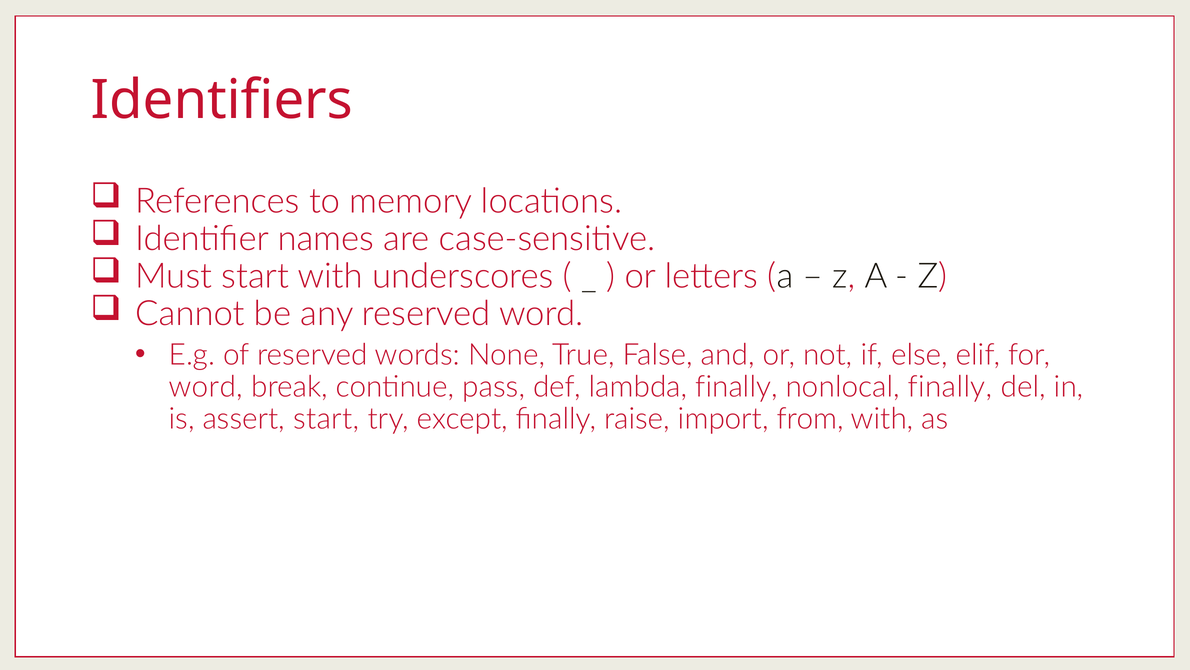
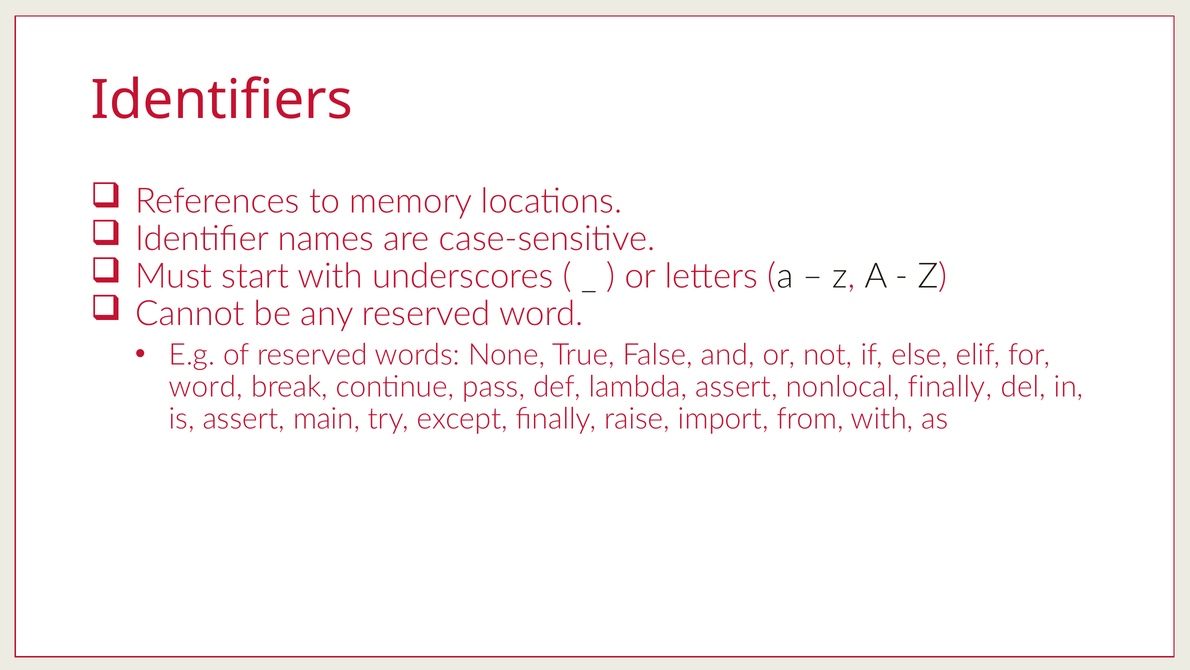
lambda finally: finally -> assert (737, 387)
assert start: start -> main (327, 419)
